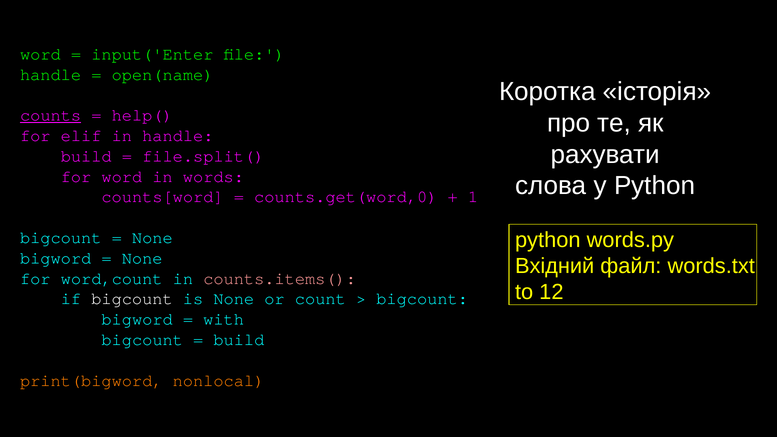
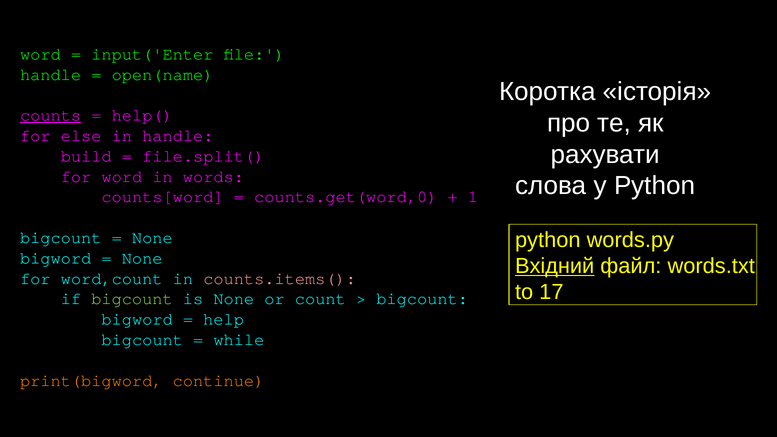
elif: elif -> else (81, 136)
Вхідний underline: none -> present (555, 266)
12: 12 -> 17 (551, 292)
bigcount colour: white -> light green (132, 299)
with: with -> help (224, 319)
build: build -> while (239, 340)
nonlocal: nonlocal -> continue (219, 381)
